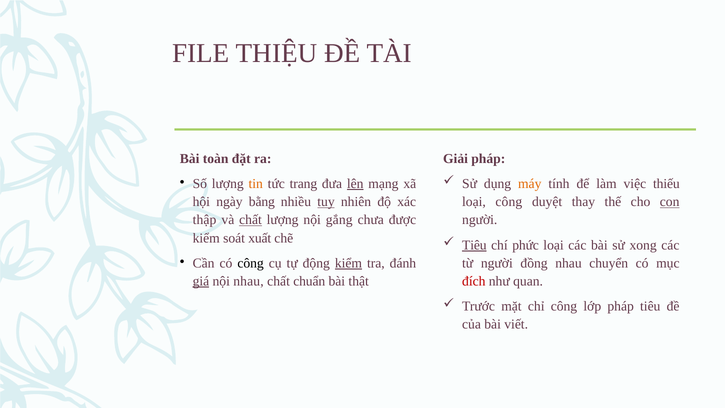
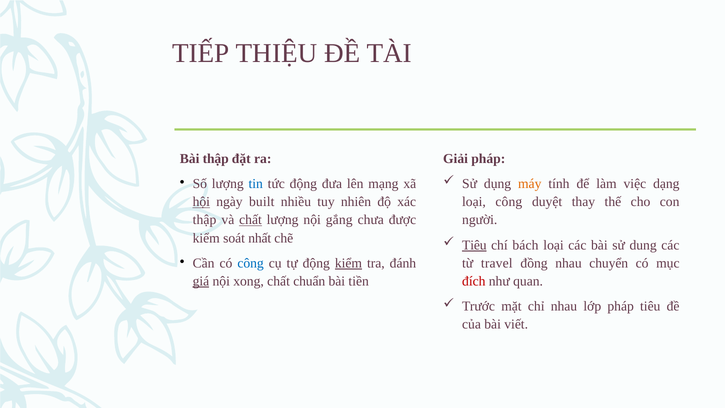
FILE: FILE -> TIẾP (201, 53)
Bài toàn: toàn -> thập (216, 159)
thiếu: thiếu -> dạng (666, 184)
tin colour: orange -> blue (256, 184)
tức trang: trang -> động (303, 184)
lên underline: present -> none (355, 184)
hội underline: none -> present (201, 202)
bằng: bằng -> built (262, 202)
tuy underline: present -> none (326, 202)
con underline: present -> none (670, 202)
xuất: xuất -> nhất (260, 238)
phức: phức -> bách (525, 245)
xong: xong -> dung (643, 245)
từ người: người -> travel (497, 263)
công colour: black -> blue (251, 263)
nội nhau: nhau -> xong (249, 281)
thật: thật -> tiền (359, 281)
chỉ công: công -> nhau (564, 306)
